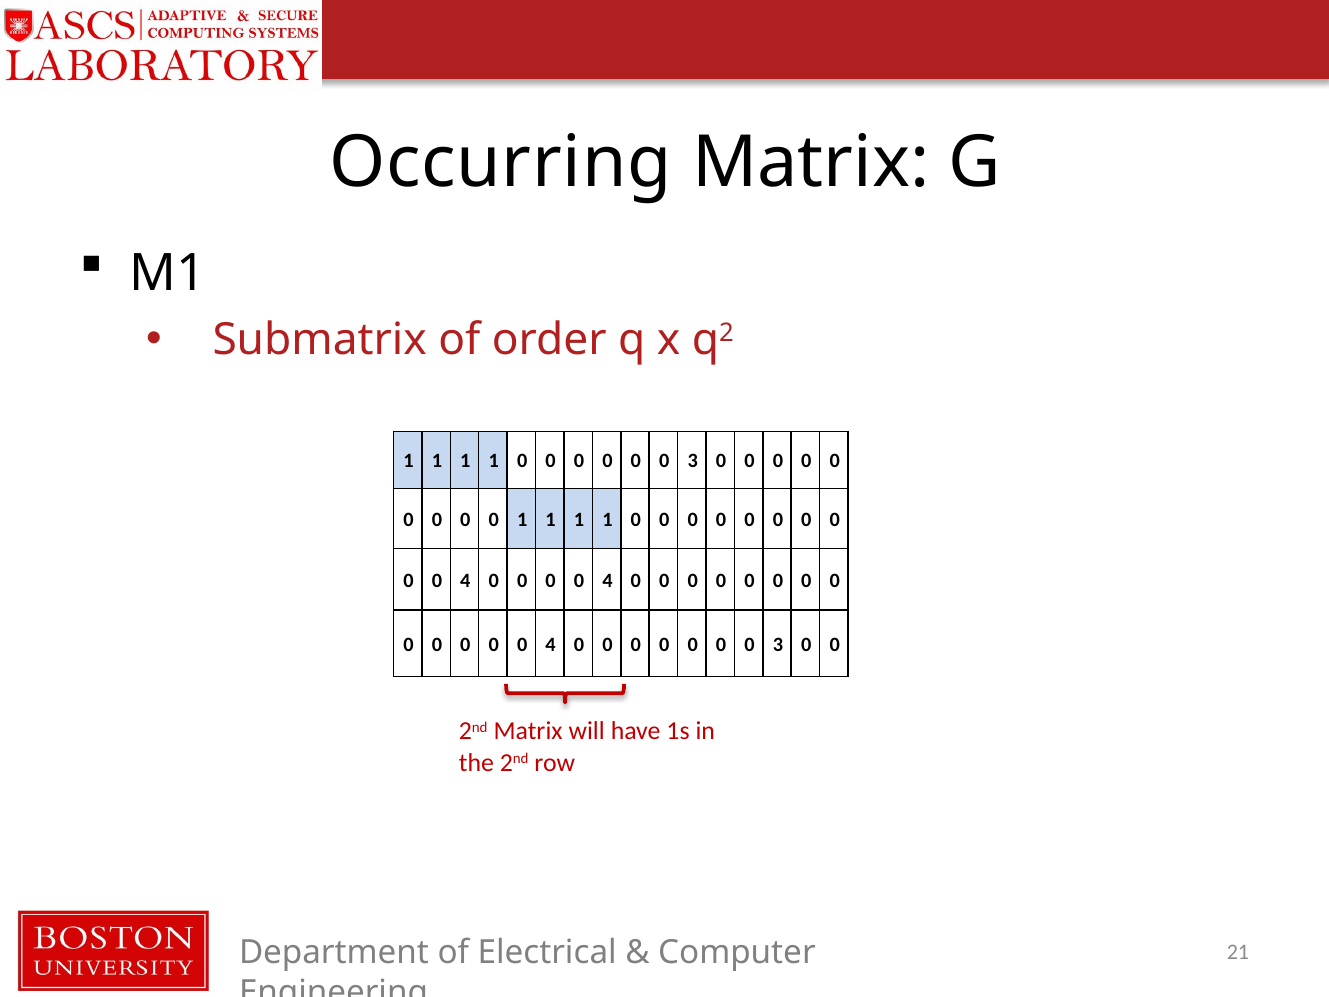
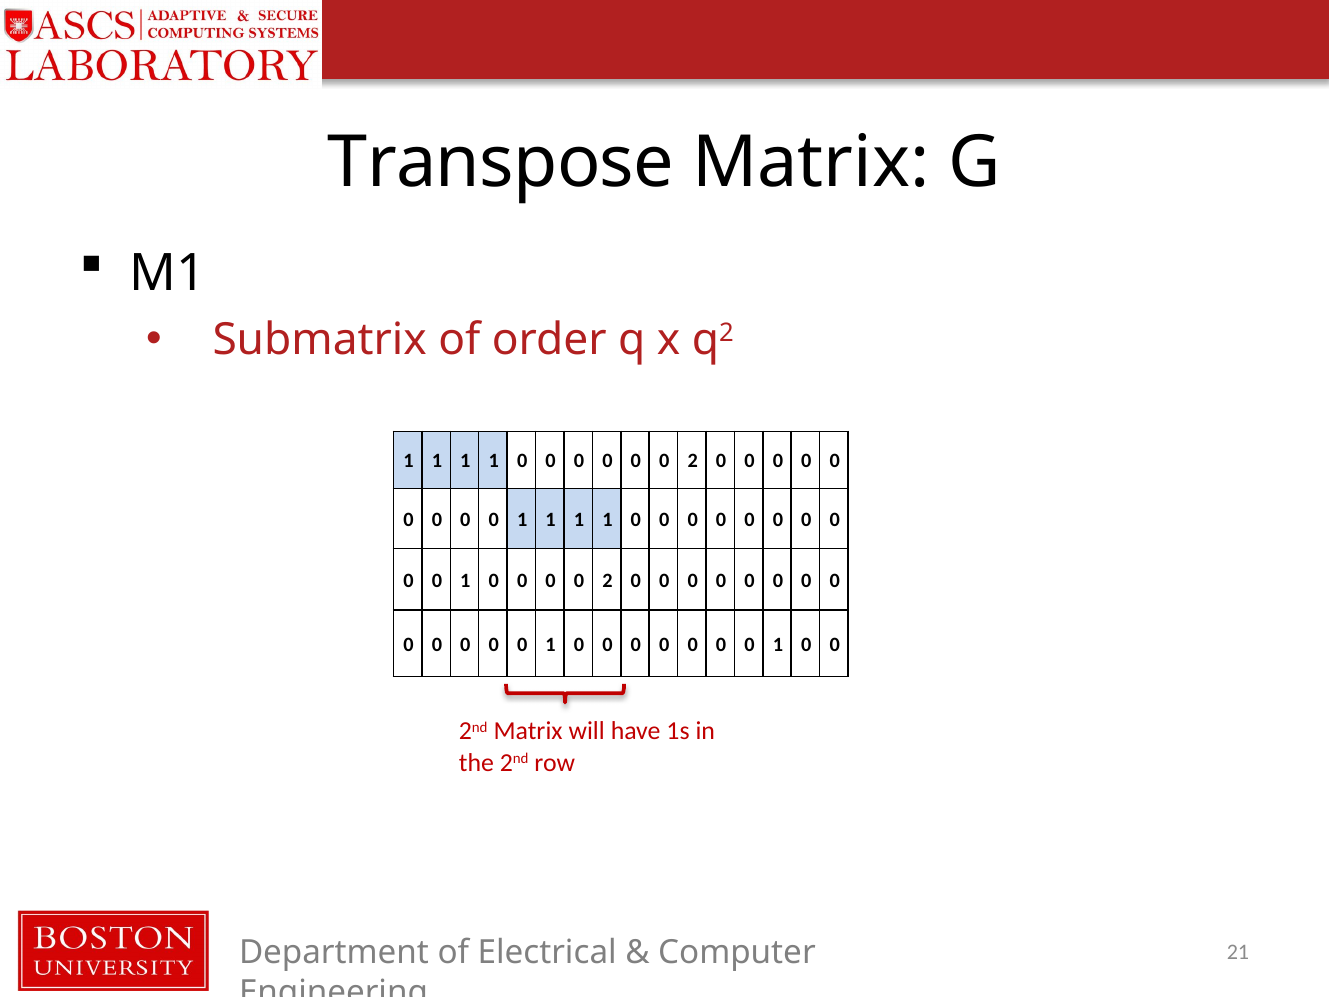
Occurring: Occurring -> Transpose (501, 163)
3: 3 -> 2 (693, 461)
4: 4 -> 1 (465, 580)
4: 4 -> 2 (607, 580)
4: 4 -> 1 (551, 644)
3: 3 -> 1 (778, 644)
